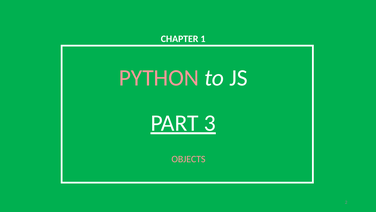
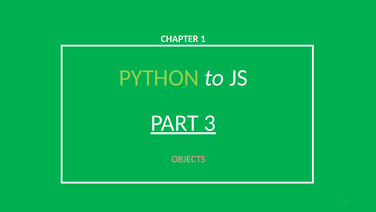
PYTHON colour: pink -> light green (159, 78)
